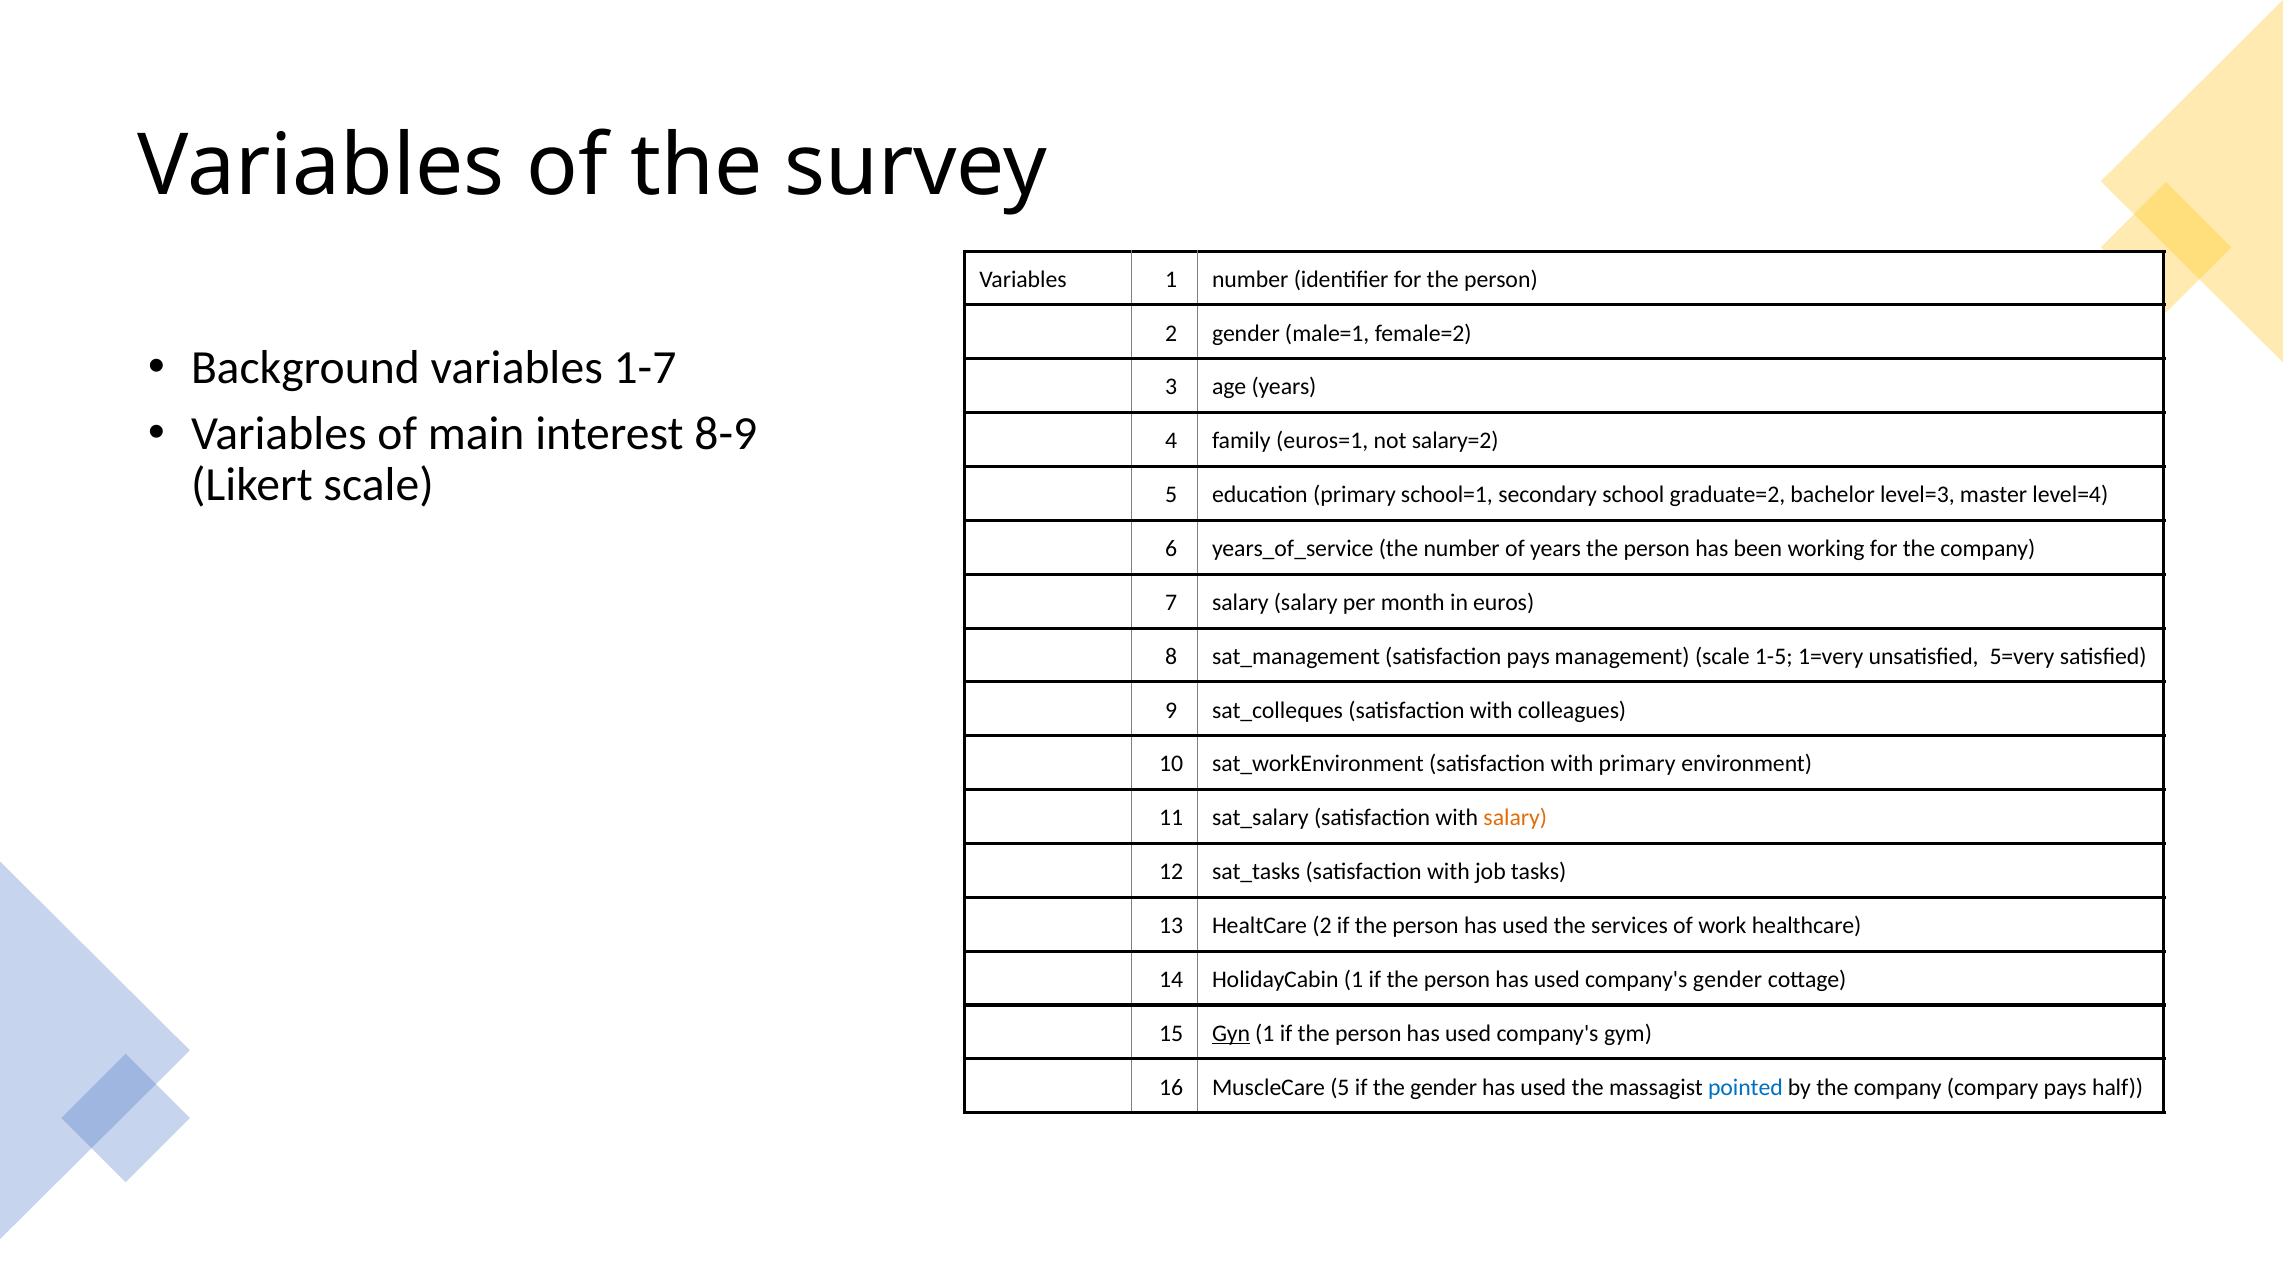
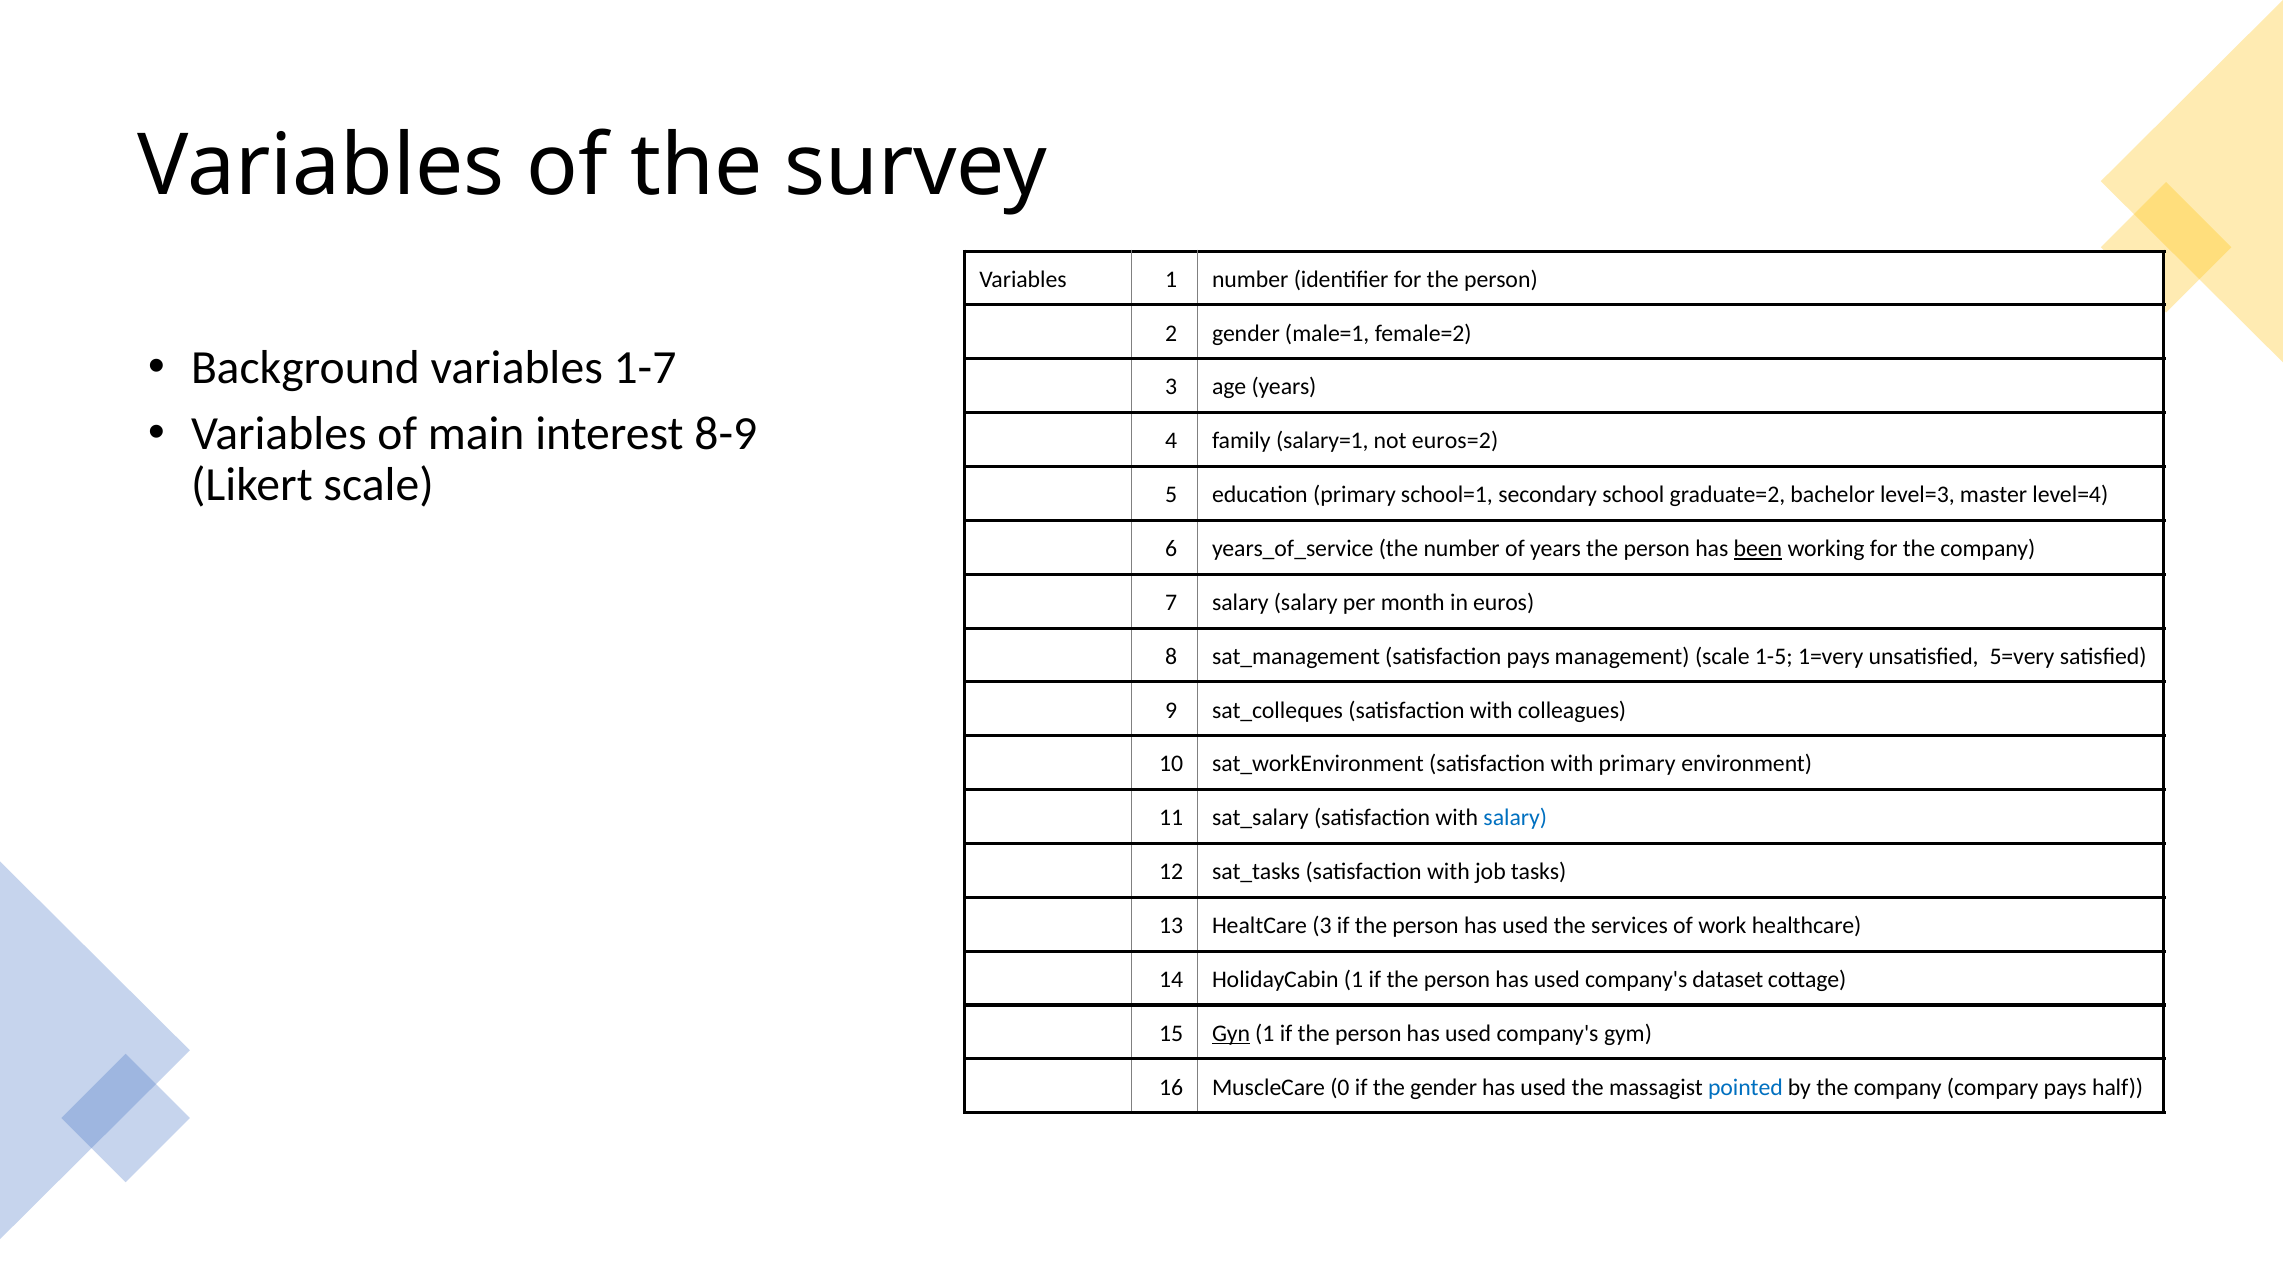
euros=1: euros=1 -> salary=1 (1322, 441)
salary=2: salary=2 -> euros=2 (1455, 441)
been underline: none -> present (1758, 549)
salary colour: orange -> blue (1515, 818)
HealtCare 2: 2 -> 3 (1322, 926)
company's gender: gender -> dataset (1728, 980)
MuscleCare 5: 5 -> 0 (1340, 1087)
